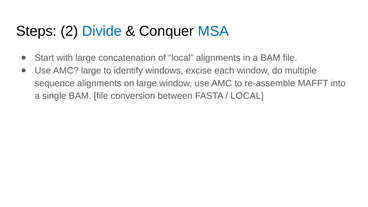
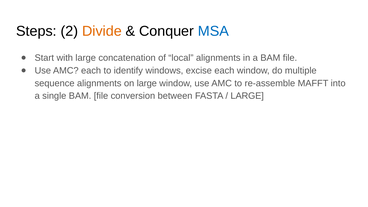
Divide colour: blue -> orange (102, 31)
AMC large: large -> each (91, 71)
LOCAL: LOCAL -> LARGE (247, 96)
